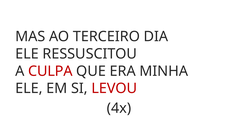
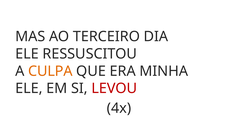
CULPA colour: red -> orange (50, 71)
